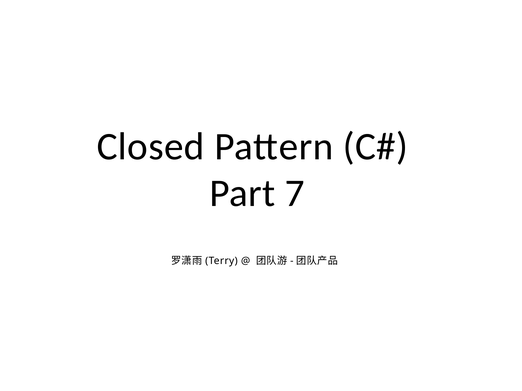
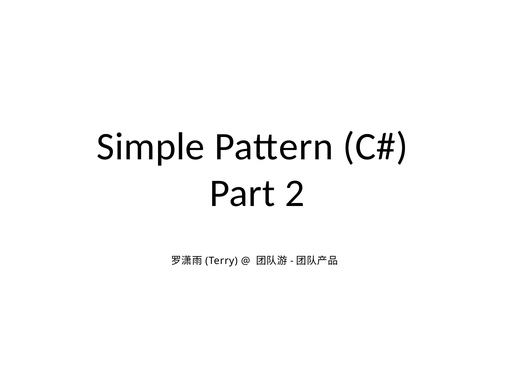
Closed: Closed -> Simple (151, 147)
7: 7 -> 2 (295, 194)
